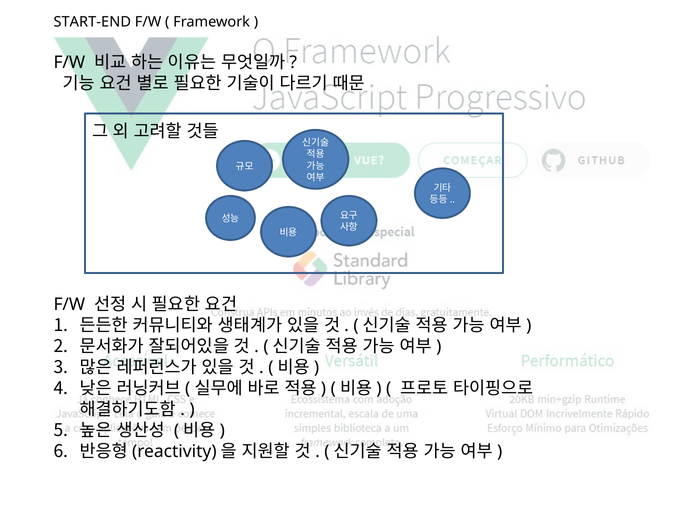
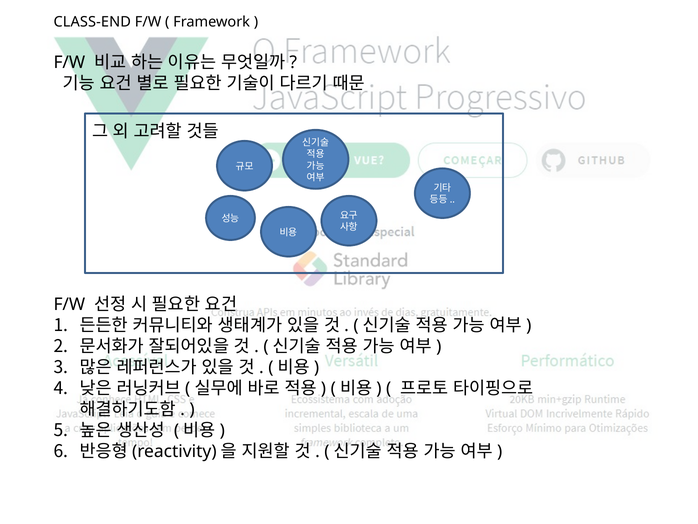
START-END: START-END -> CLASS-END (92, 22)
